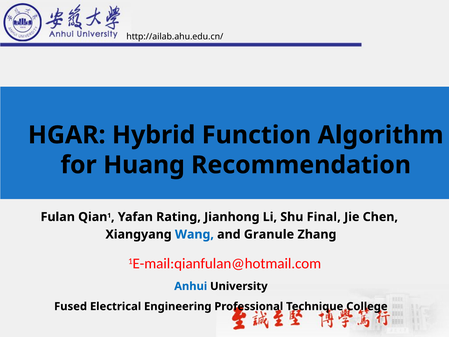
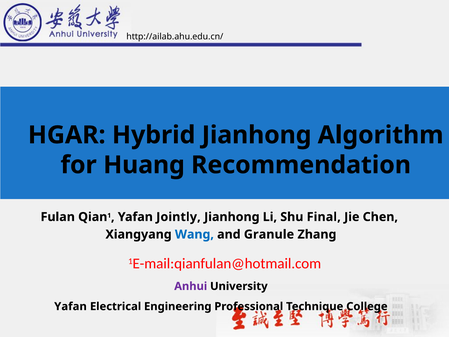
Hybrid Function: Function -> Jianhong (257, 135)
Rating: Rating -> Jointly (178, 217)
Anhui colour: blue -> purple (191, 286)
Fused: Fused -> Yafan (71, 306)
